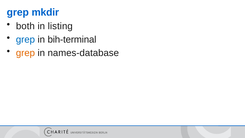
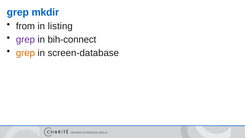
both: both -> from (25, 26)
grep colour: blue -> purple (25, 39)
bih-terminal: bih-terminal -> bih-connect (72, 39)
names-database: names-database -> screen-database (83, 53)
